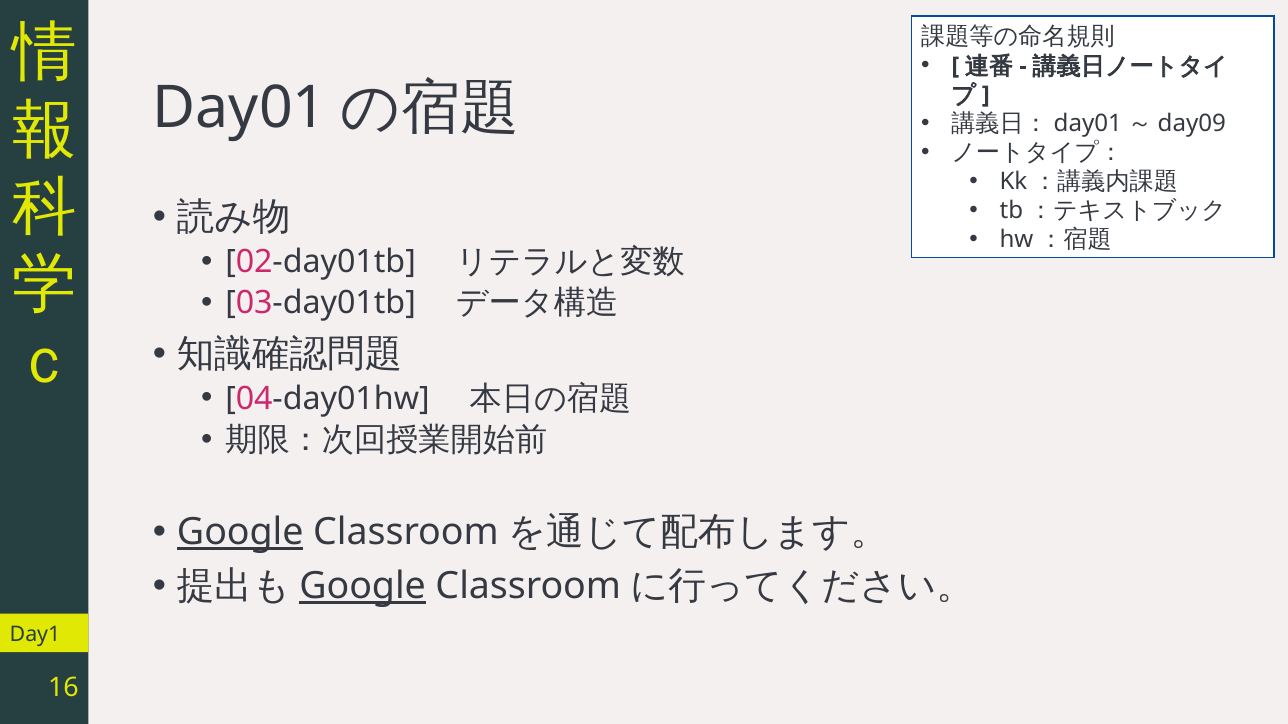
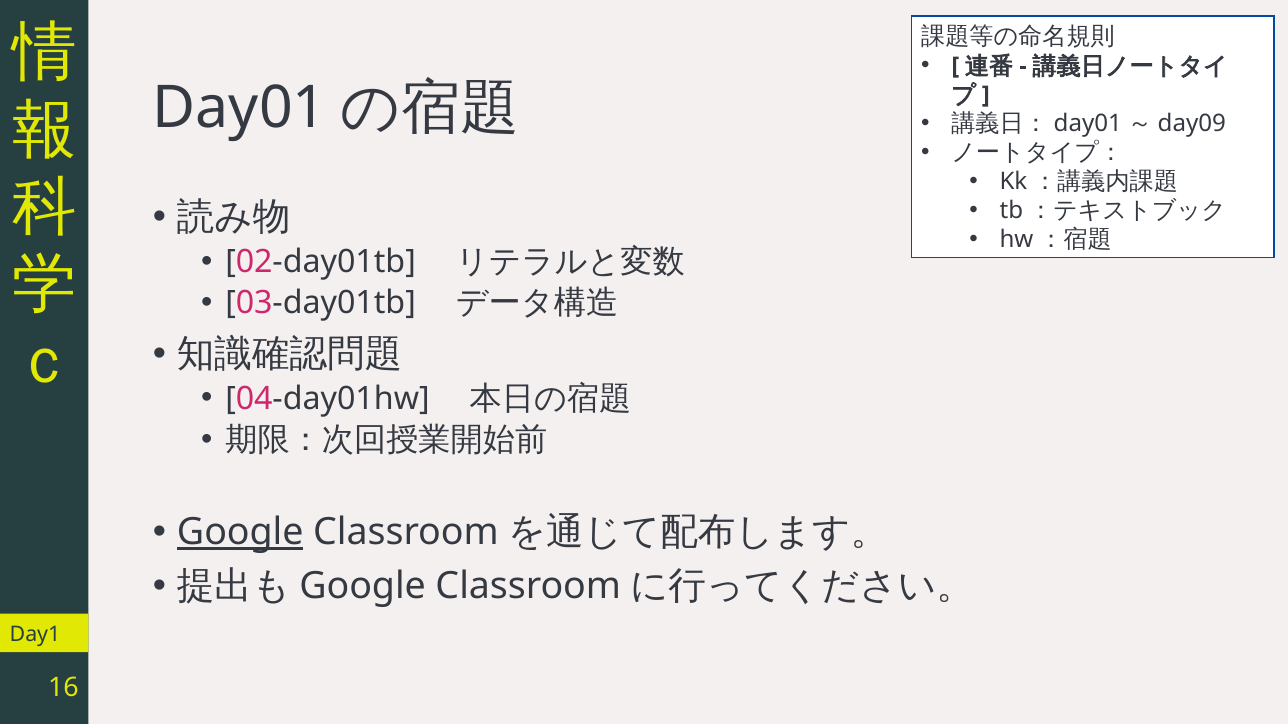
Google underline: present -> none (363, 587)
